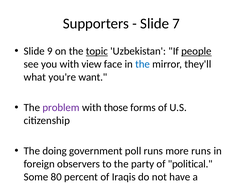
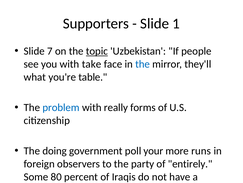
Slide 7: 7 -> 1 (176, 24)
Slide 9: 9 -> 7 (50, 51)
people underline: present -> none (196, 51)
with view: view -> take (92, 64)
want: want -> table (93, 77)
problem colour: purple -> blue (61, 107)
those: those -> really (116, 107)
poll runs: runs -> your (153, 150)
political: political -> entirely (190, 163)
